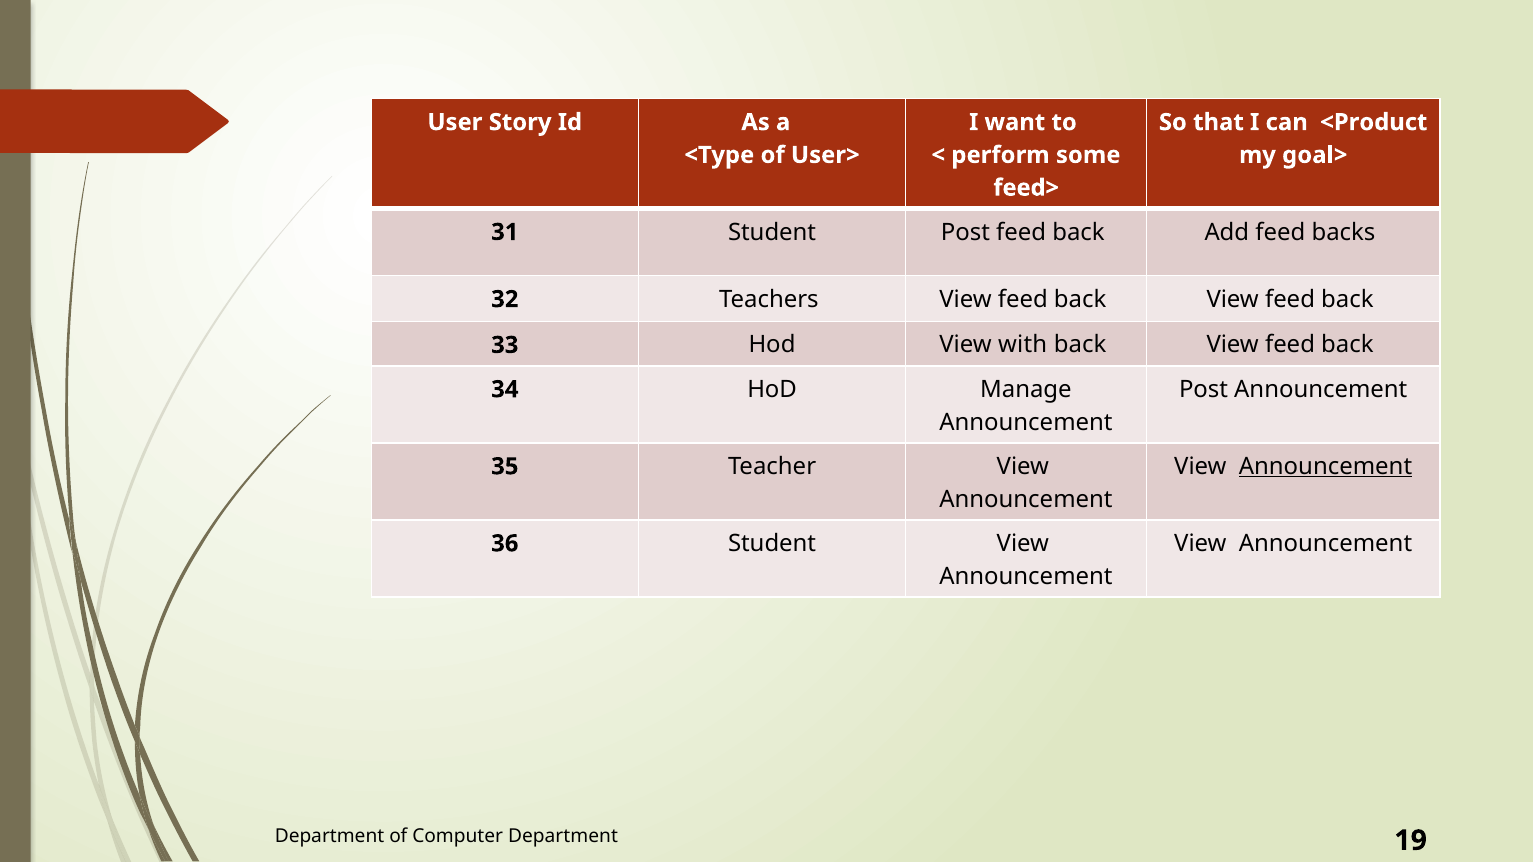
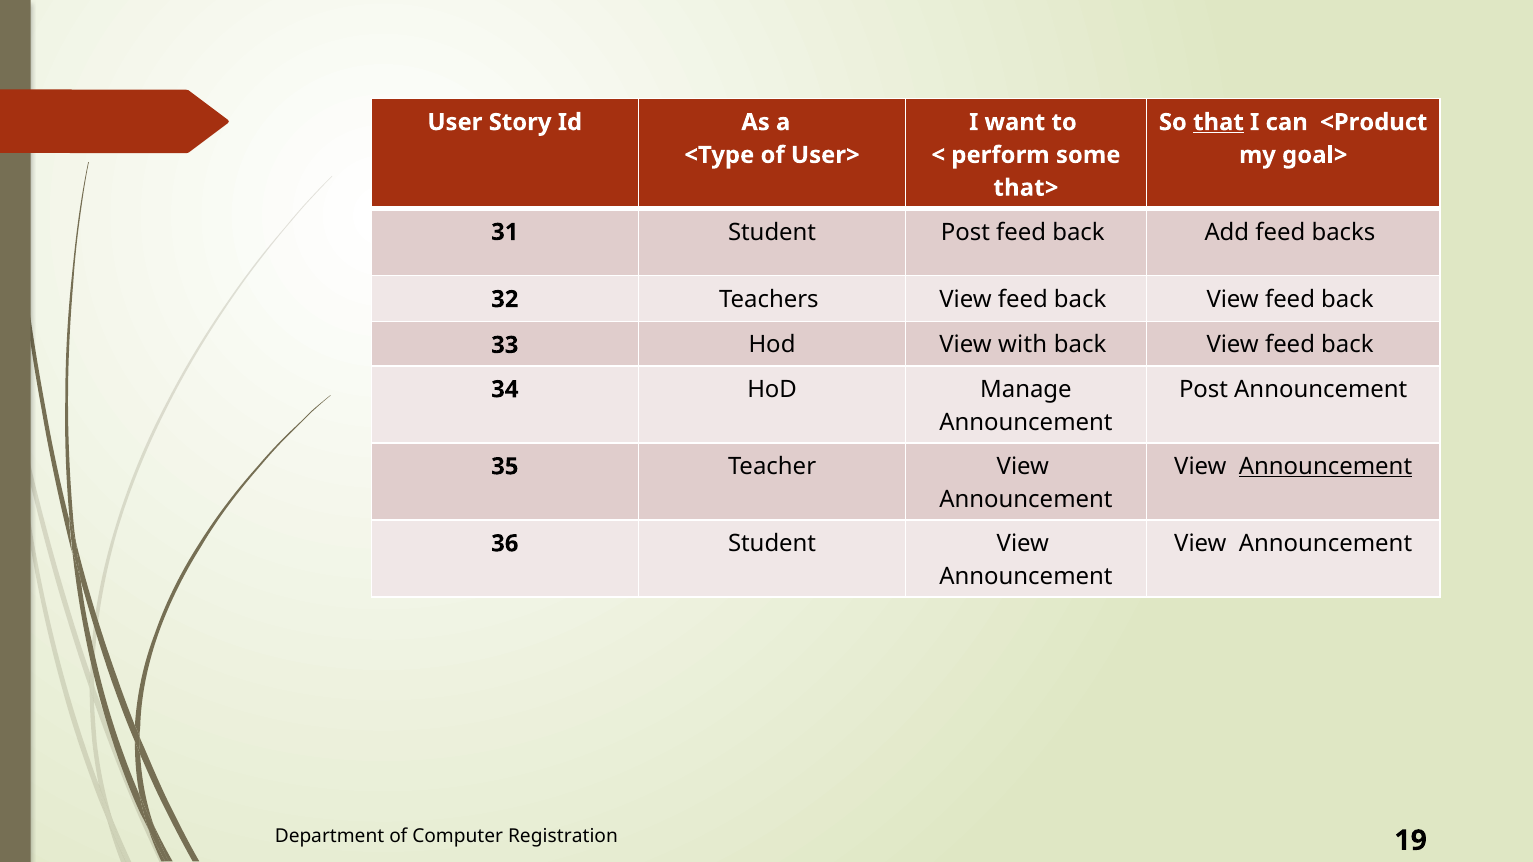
that underline: none -> present (1218, 122)
feed>: feed> -> that> (1026, 188)
Computer Department: Department -> Registration (563, 837)
